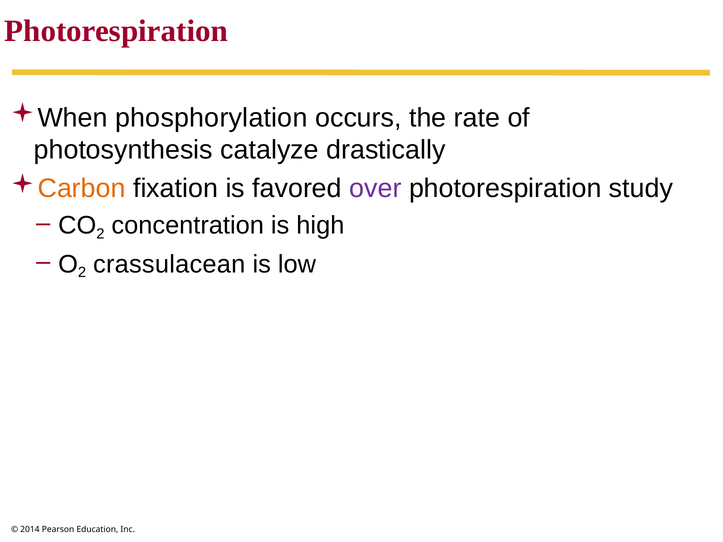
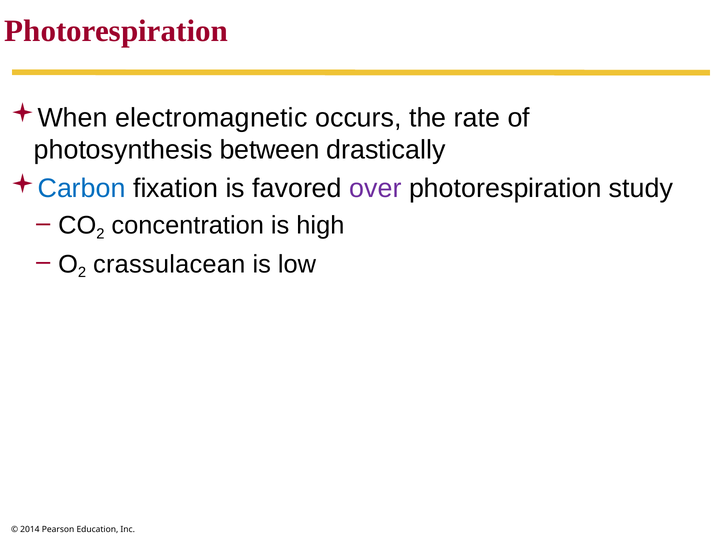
phosphorylation: phosphorylation -> electromagnetic (211, 118)
catalyze: catalyze -> between (270, 150)
Carbon colour: orange -> blue (82, 189)
